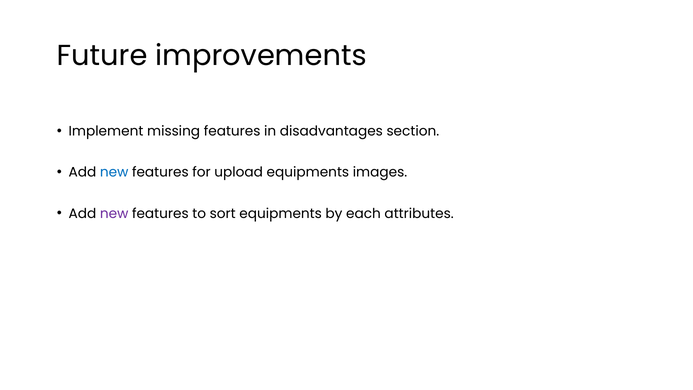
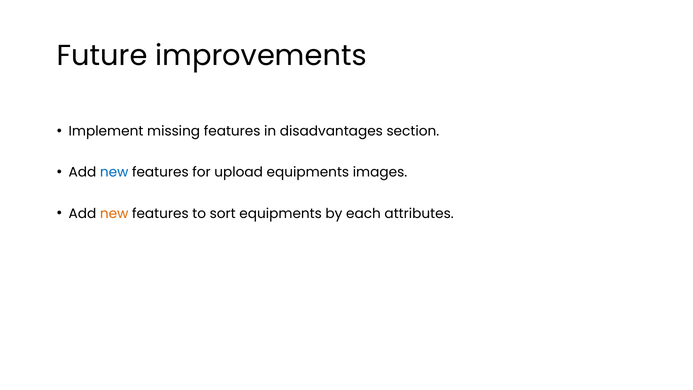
new colour: purple -> orange (114, 213)
